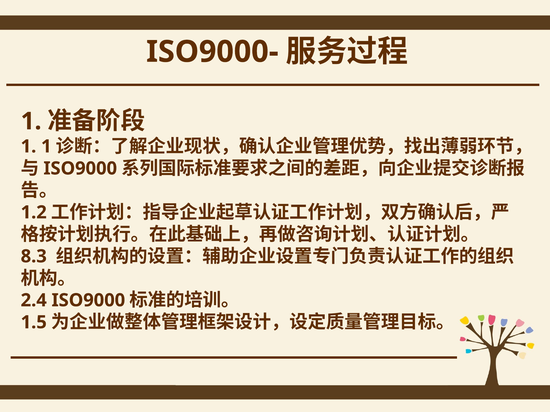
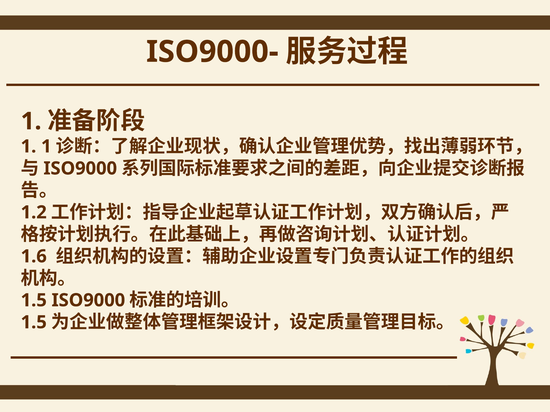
8.3: 8.3 -> 1.6 (34, 257)
2.4: 2.4 -> 1.5 (34, 301)
